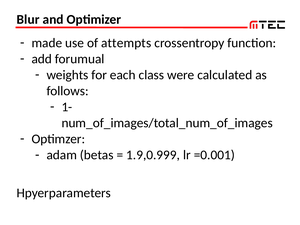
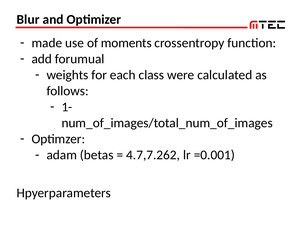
attempts: attempts -> moments (126, 43)
1.9,0.999: 1.9,0.999 -> 4.7,7.262 (153, 155)
